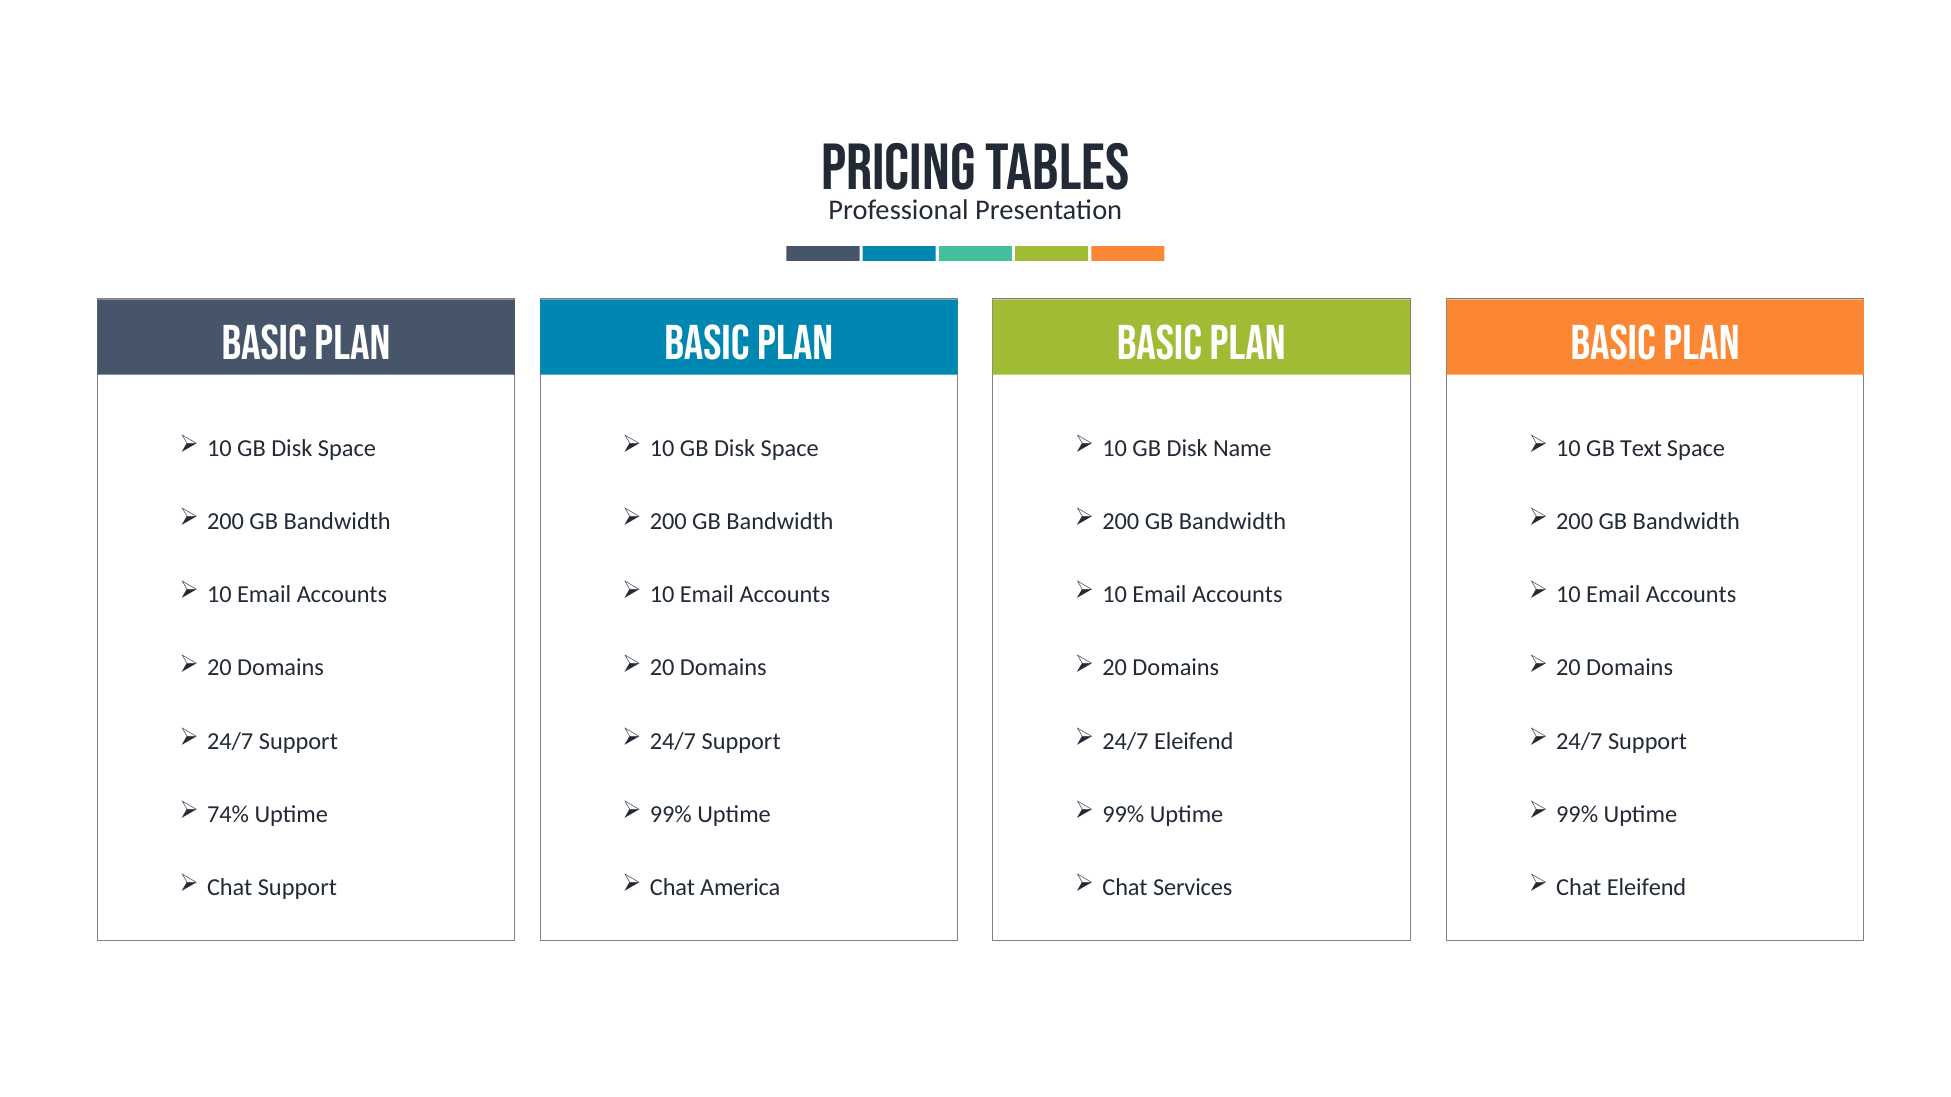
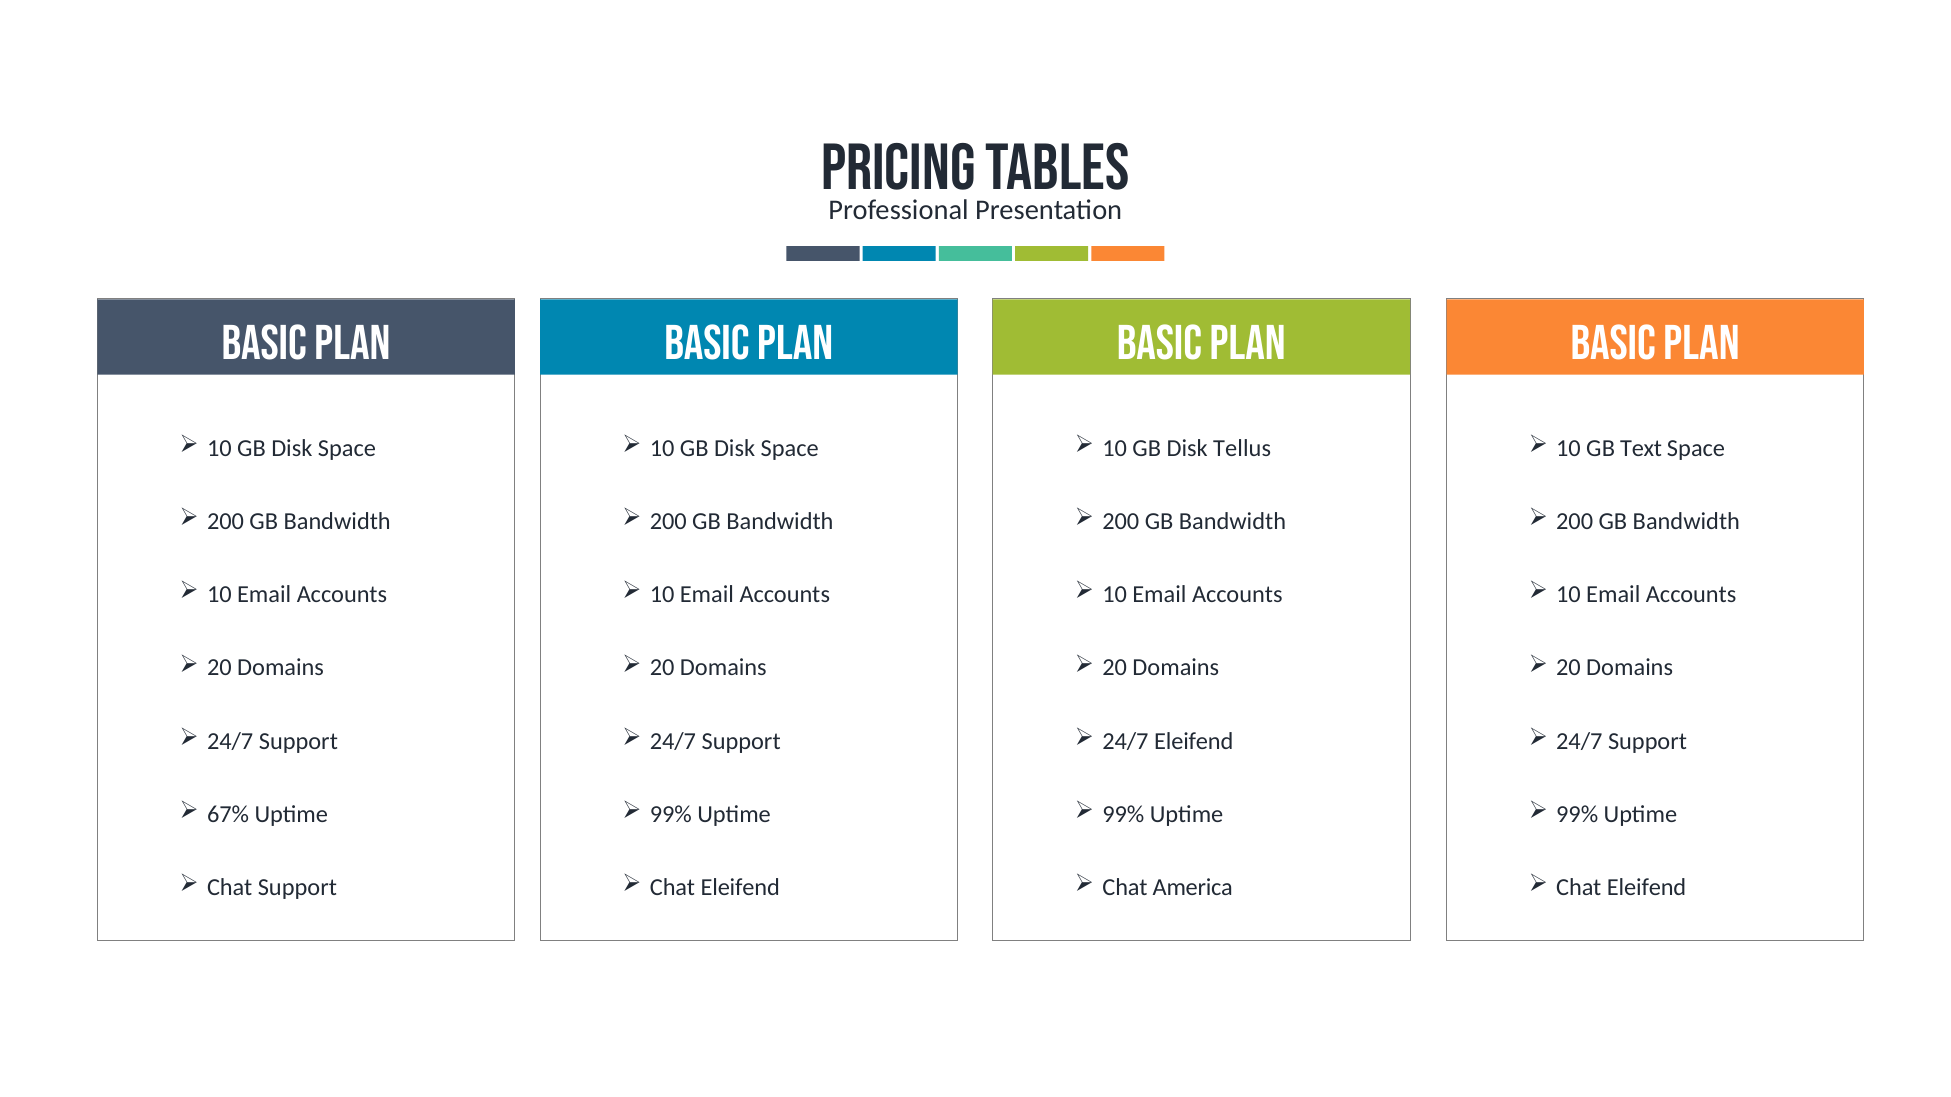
Name: Name -> Tellus (1242, 449)
74%: 74% -> 67% (228, 814)
America: America -> Eleifend (740, 888)
Services: Services -> America (1193, 888)
